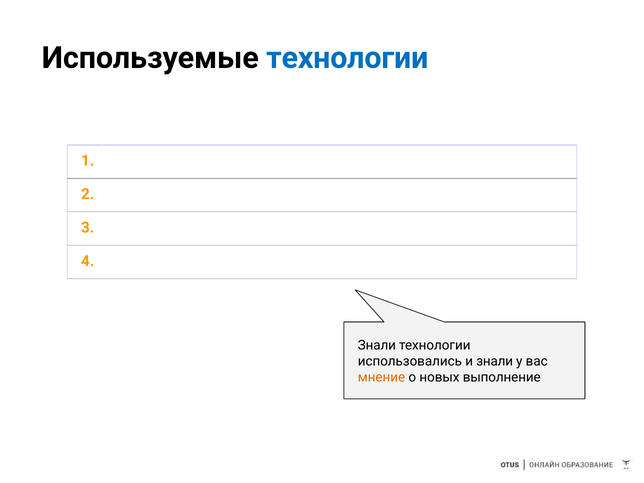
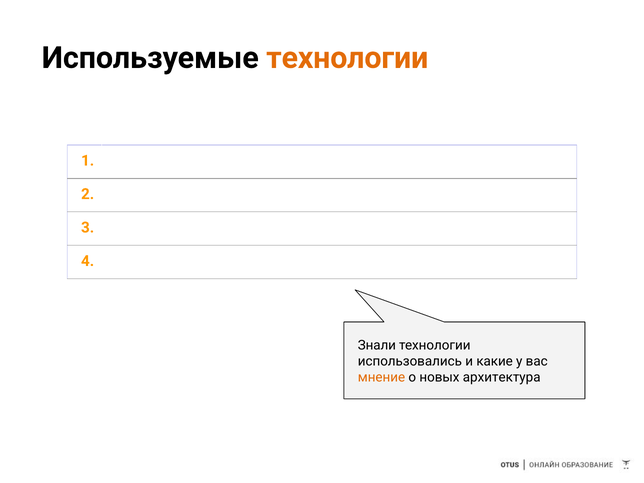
технологии colour: blue -> orange (347, 58)
и знали: знали -> какие (495, 361)
выполнение: выполнение -> архитектура (502, 377)
